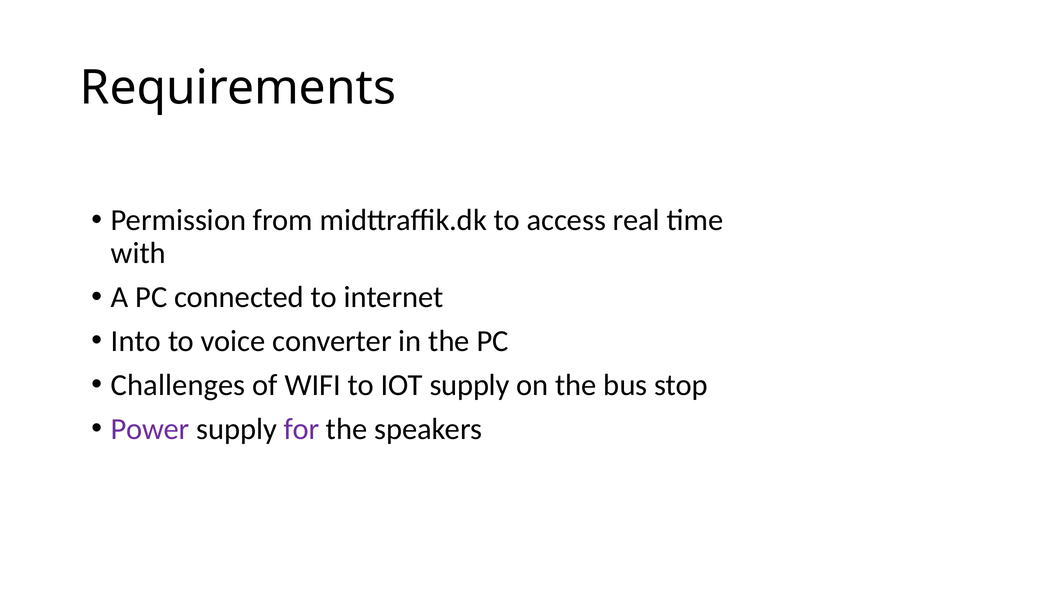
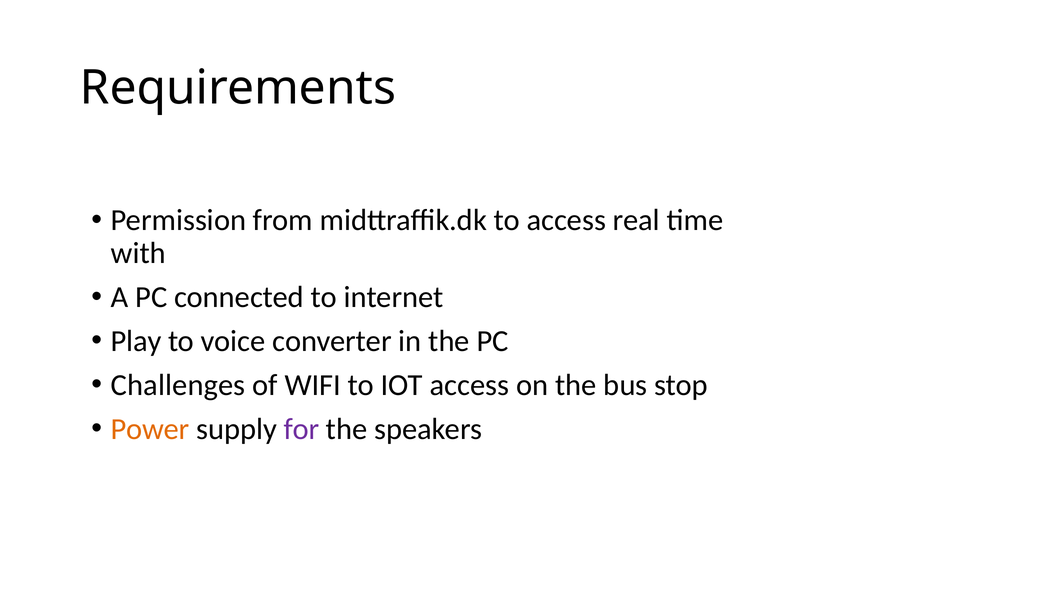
Into: Into -> Play (136, 341)
IOT supply: supply -> access (469, 385)
Power colour: purple -> orange (150, 429)
